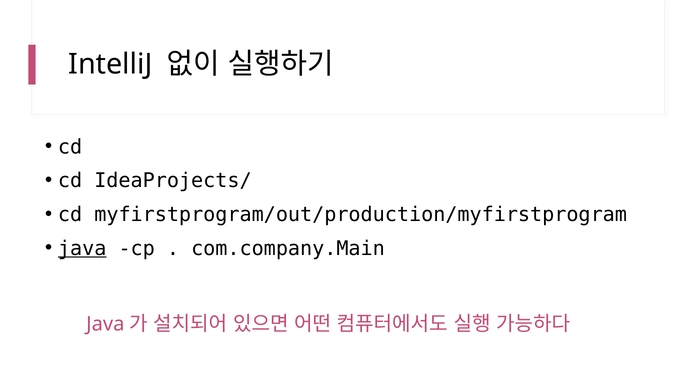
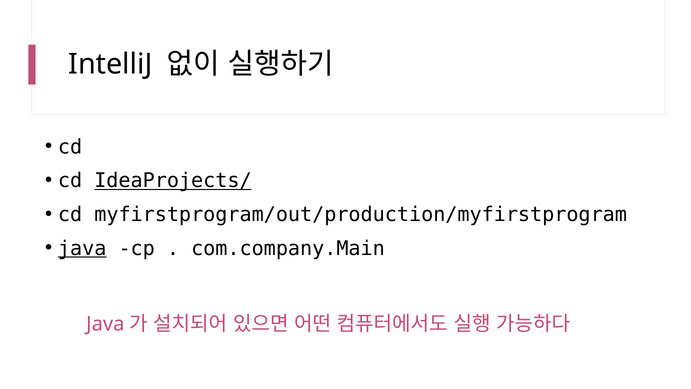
IdeaProjects/ underline: none -> present (173, 181)
